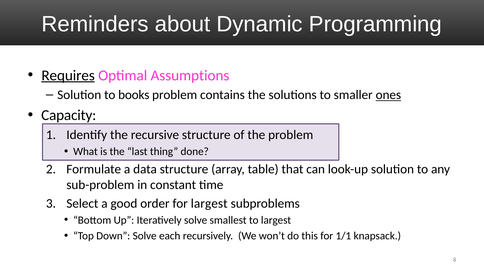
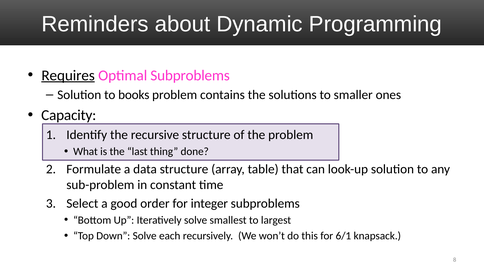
Optimal Assumptions: Assumptions -> Subproblems (190, 75)
ones underline: present -> none (388, 95)
for largest: largest -> integer (209, 204)
1/1: 1/1 -> 6/1 (343, 236)
